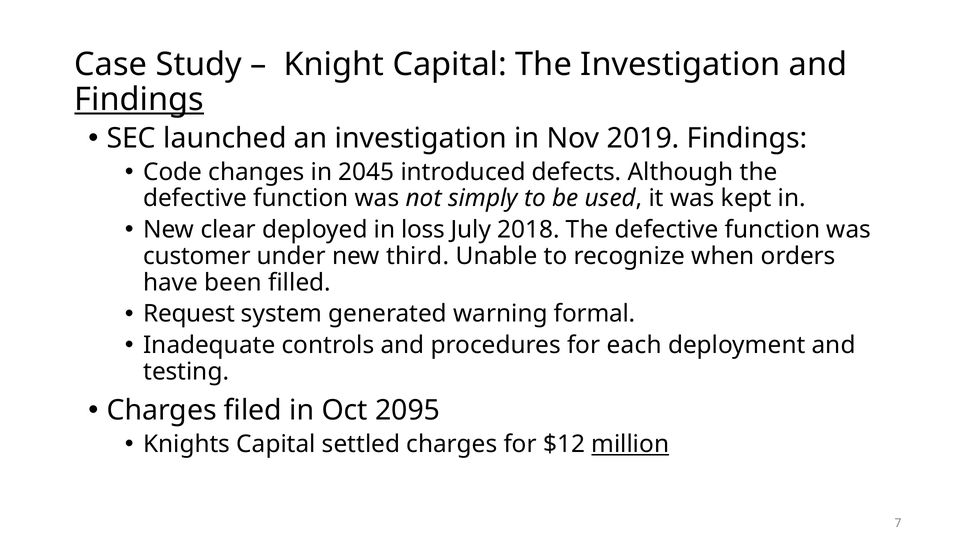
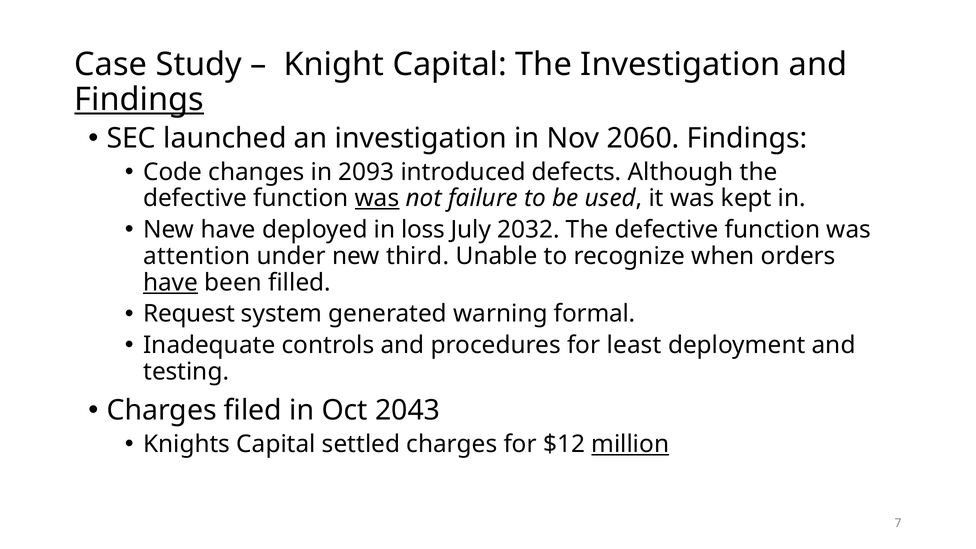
2019: 2019 -> 2060 (643, 138)
2045: 2045 -> 2093 (366, 172)
was underline: none -> present (377, 198)
simply: simply -> failure (483, 198)
New clear: clear -> have (228, 230)
2018: 2018 -> 2032 (529, 230)
customer: customer -> attention (197, 256)
have underline: none -> present (171, 283)
each: each -> least (634, 345)
2095: 2095 -> 2043 (408, 410)
